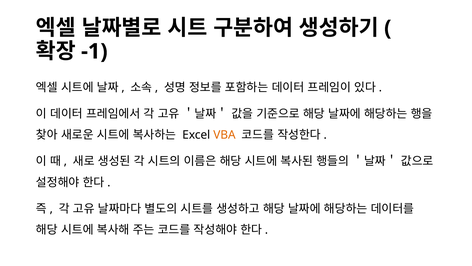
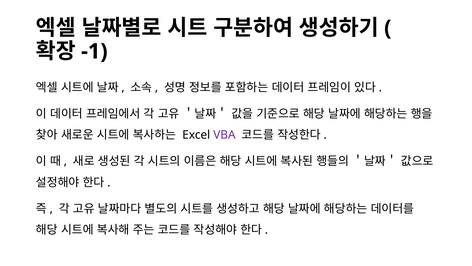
VBA colour: orange -> purple (224, 135)
